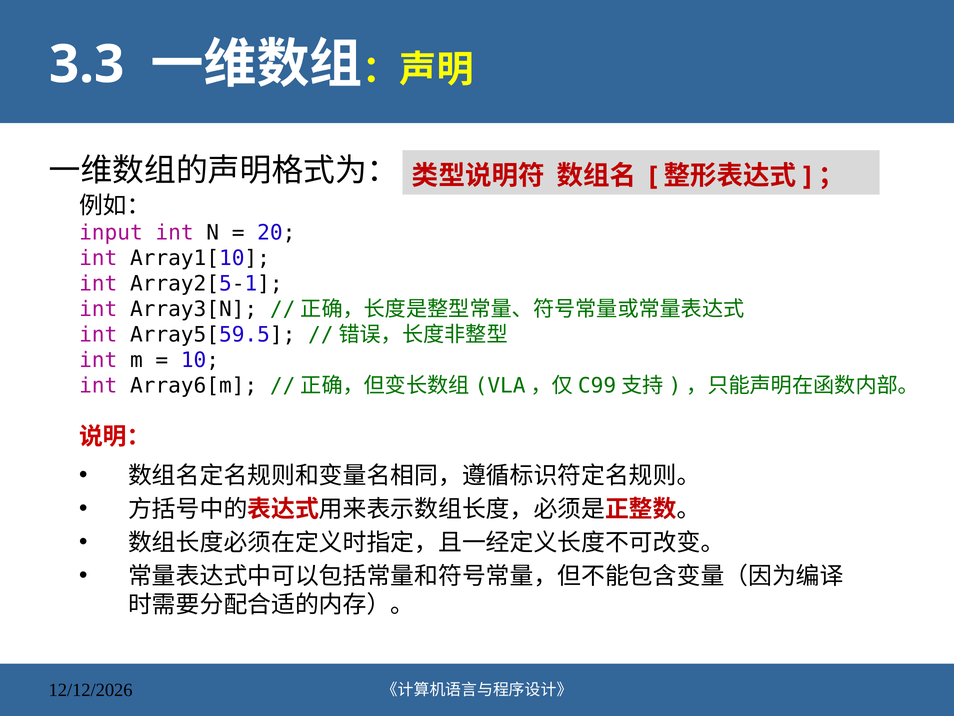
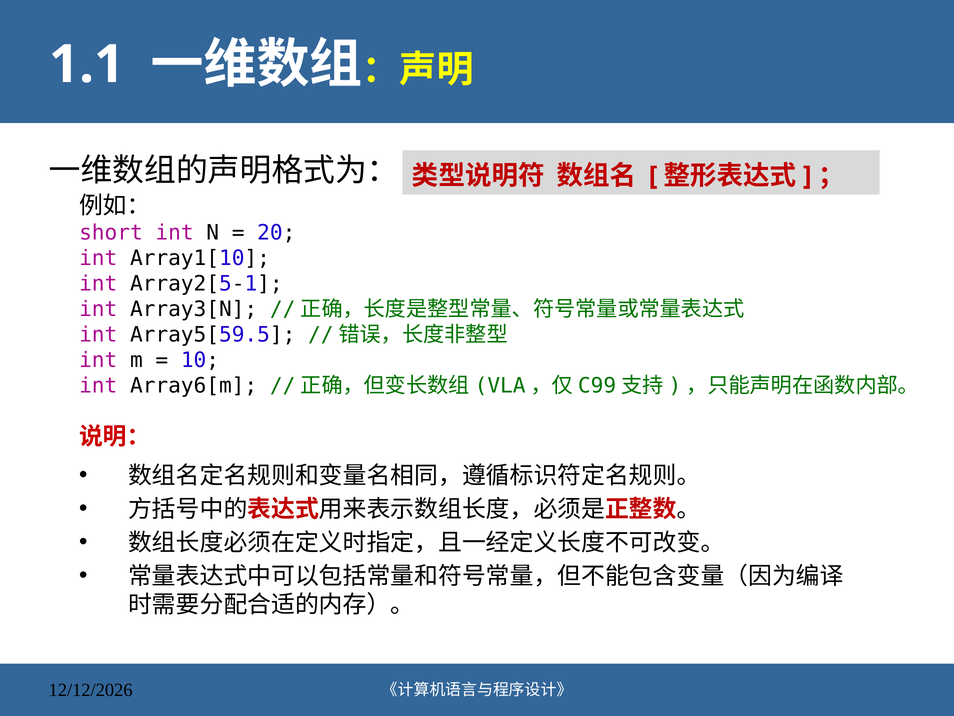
3.3: 3.3 -> 1.1 (87, 65)
input: input -> short (111, 233)
